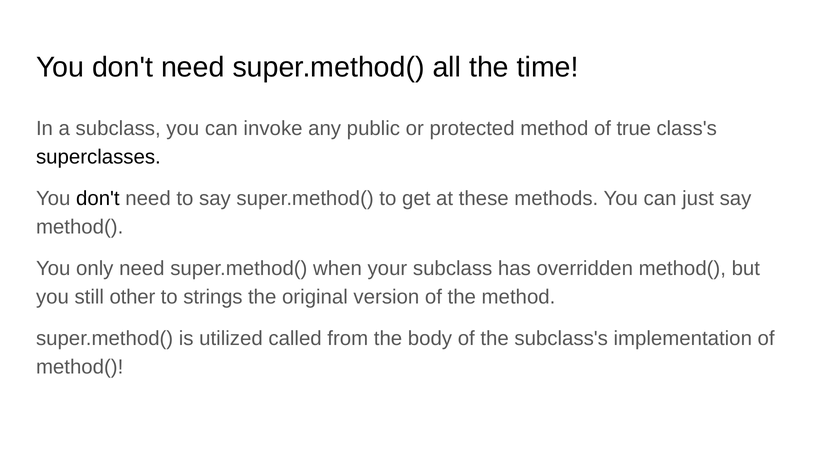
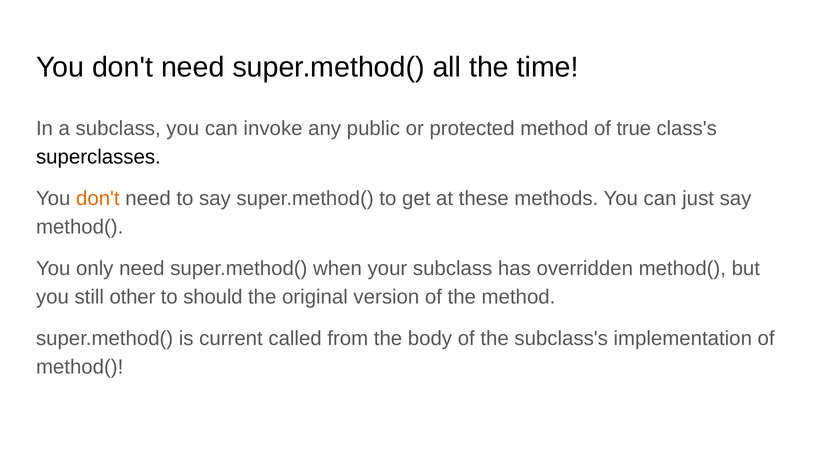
don't colour: black -> orange (98, 198)
strings: strings -> should (213, 297)
utilized: utilized -> current (231, 338)
